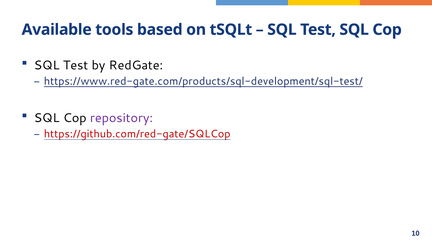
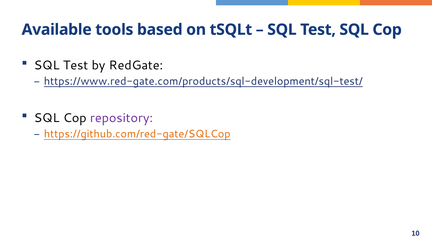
https://github.com/red-gate/SQLCop colour: red -> orange (137, 134)
